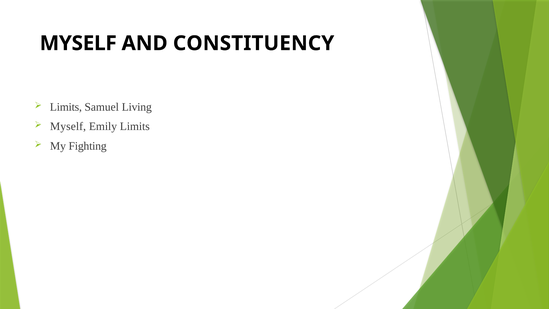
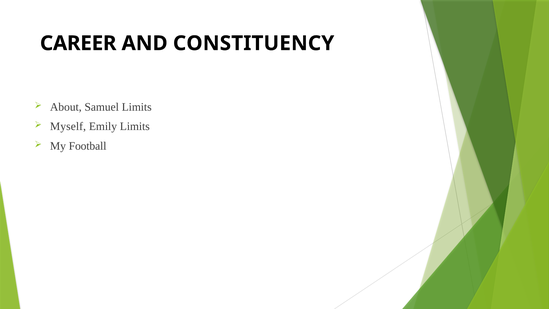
MYSELF: MYSELF -> CAREER (78, 43)
Limits: Limits -> About (66, 107)
Samuel Living: Living -> Limits (137, 107)
Fighting: Fighting -> Football (88, 146)
